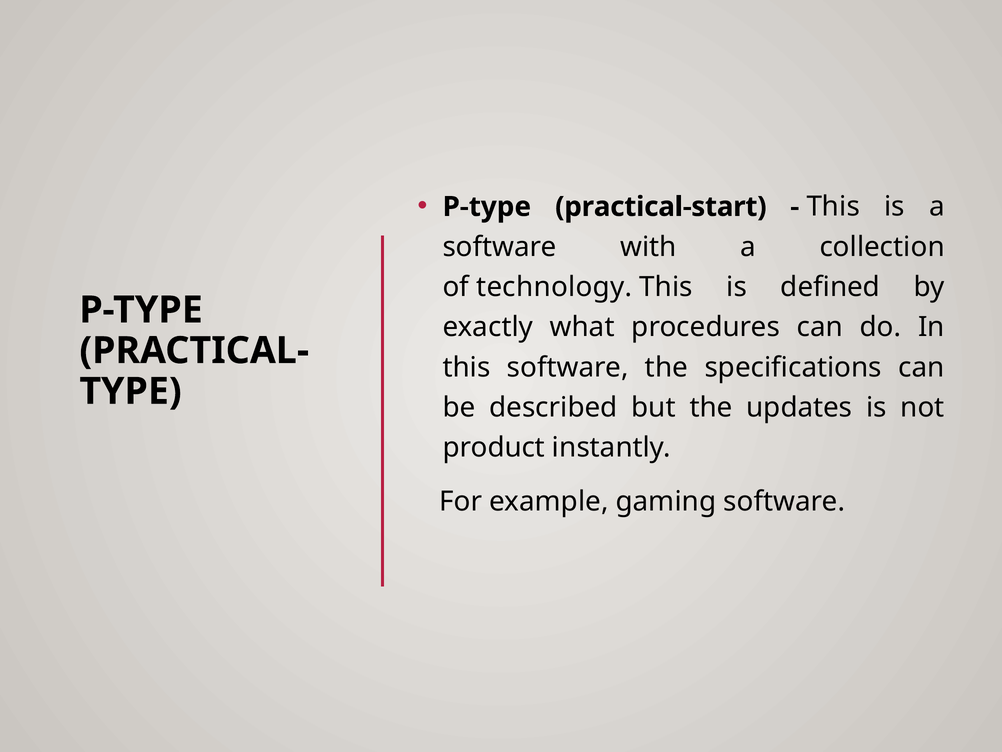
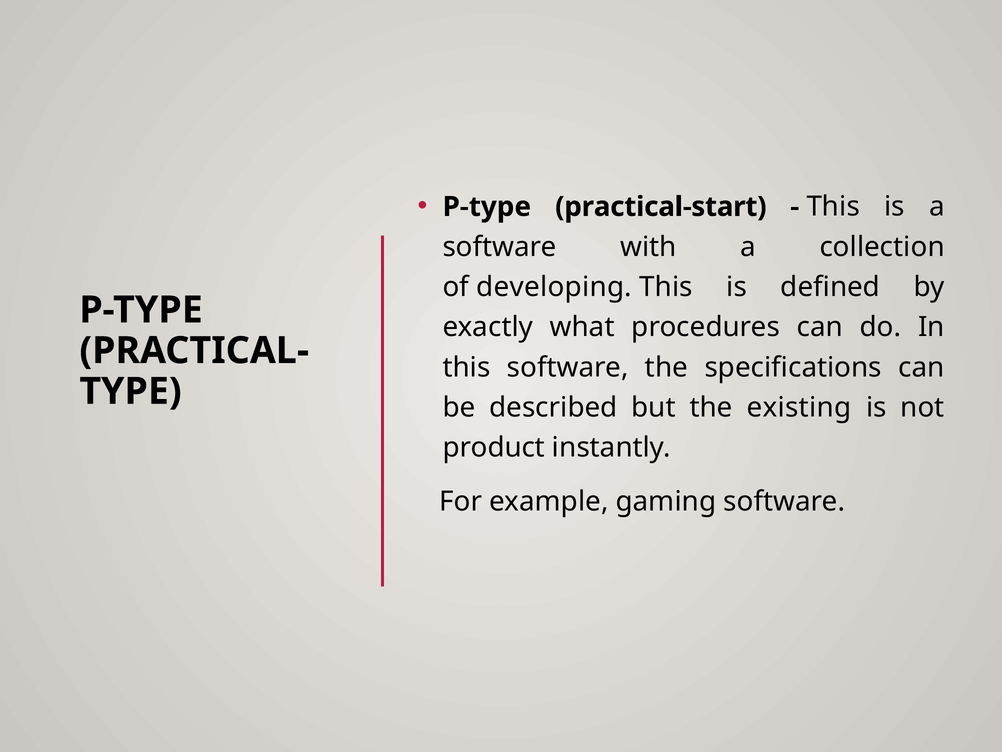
technology: technology -> developing (554, 287)
updates: updates -> existing (799, 407)
